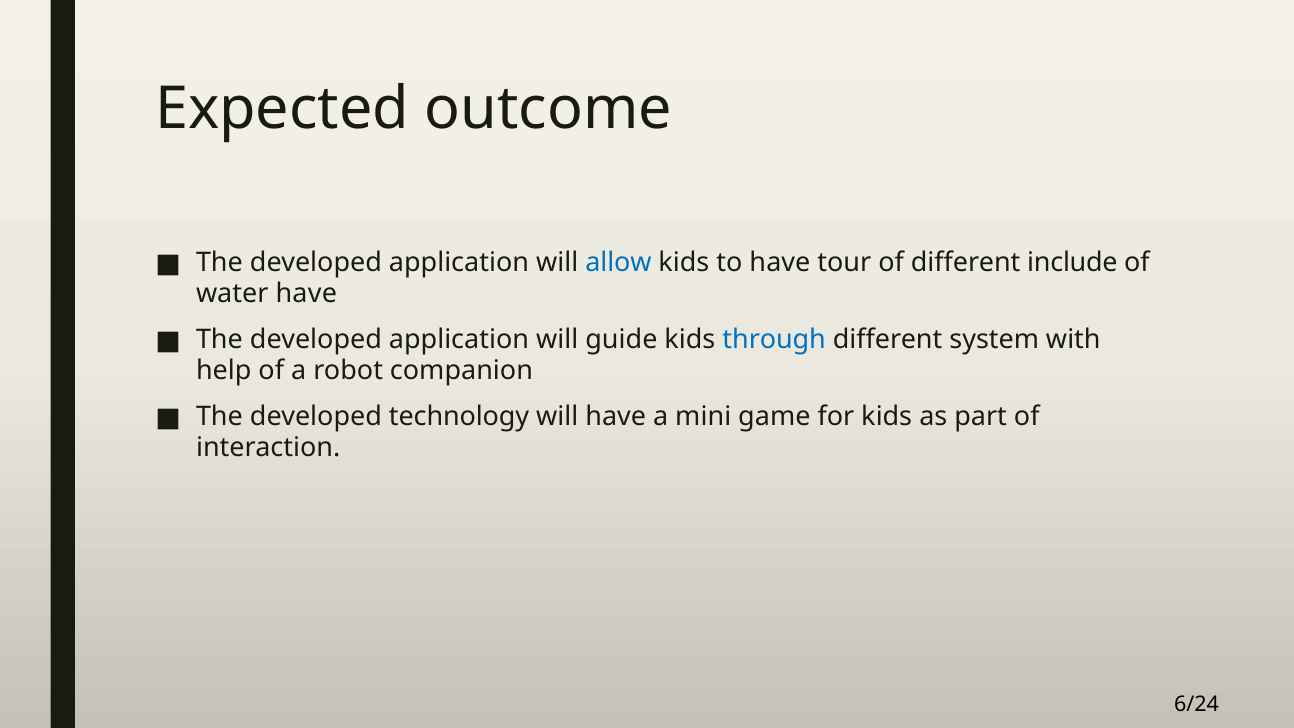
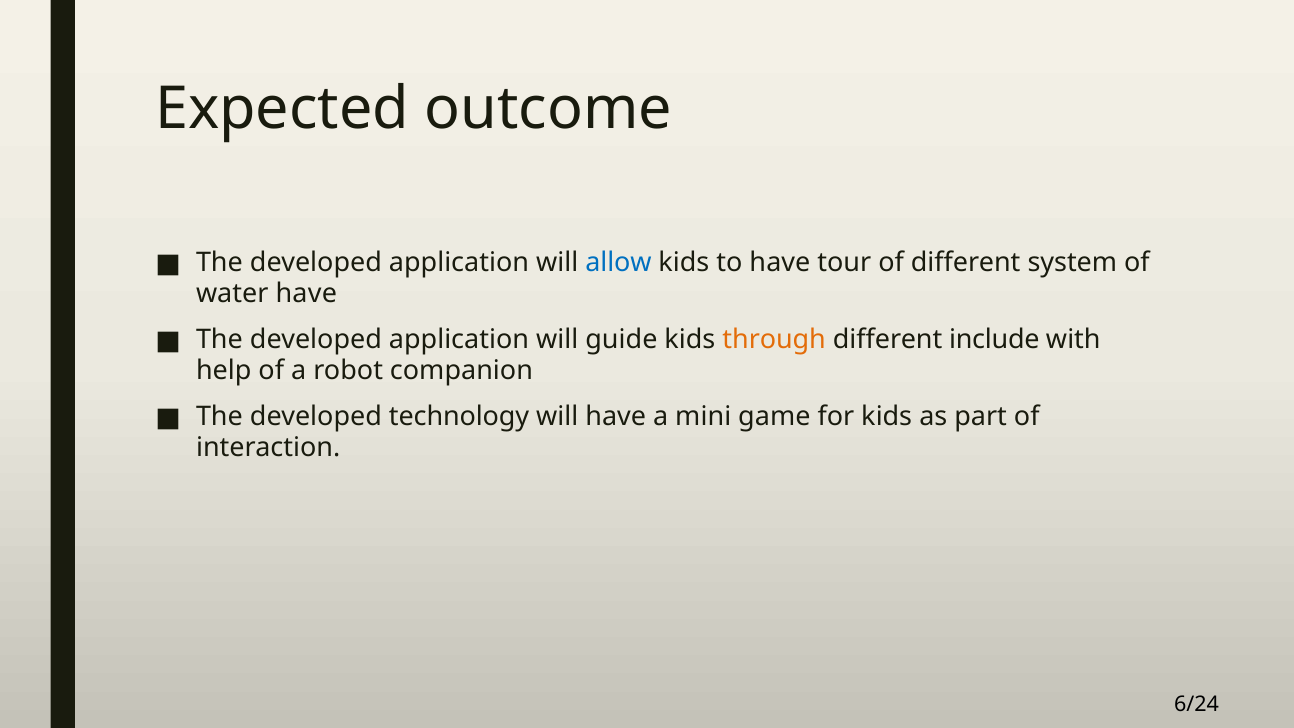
include: include -> system (1072, 263)
through colour: blue -> orange (774, 340)
system: system -> include (994, 340)
